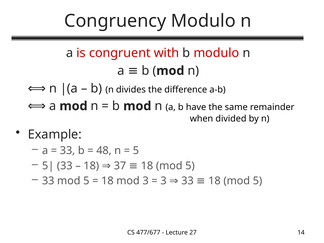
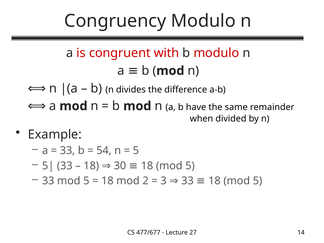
48: 48 -> 54 (104, 151)
37: 37 -> 30 (120, 166)
mod 3: 3 -> 2 (146, 181)
